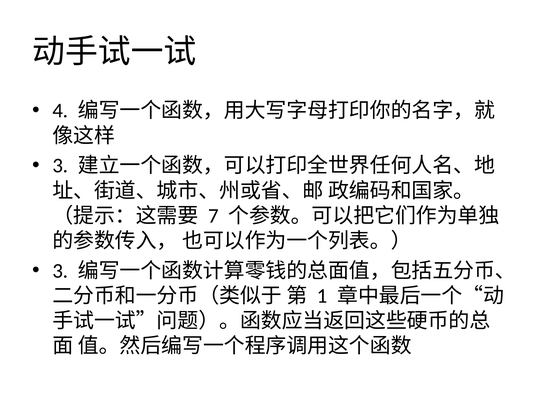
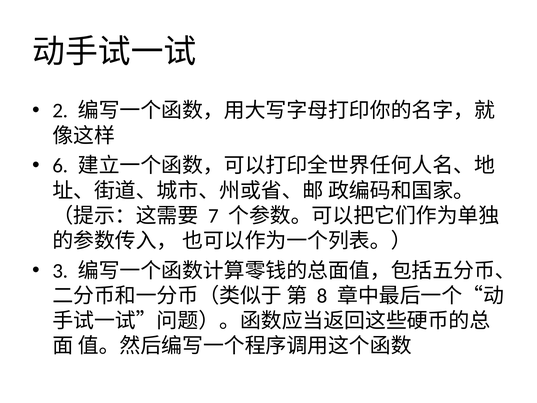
4: 4 -> 2 (60, 111)
3: 3 -> 6 (60, 166)
1: 1 -> 8 (322, 296)
